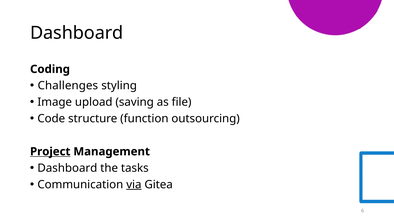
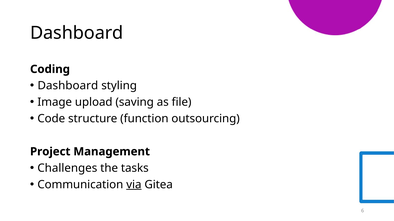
Challenges: Challenges -> Dashboard (68, 86)
Project underline: present -> none (50, 152)
Dashboard: Dashboard -> Challenges (67, 169)
